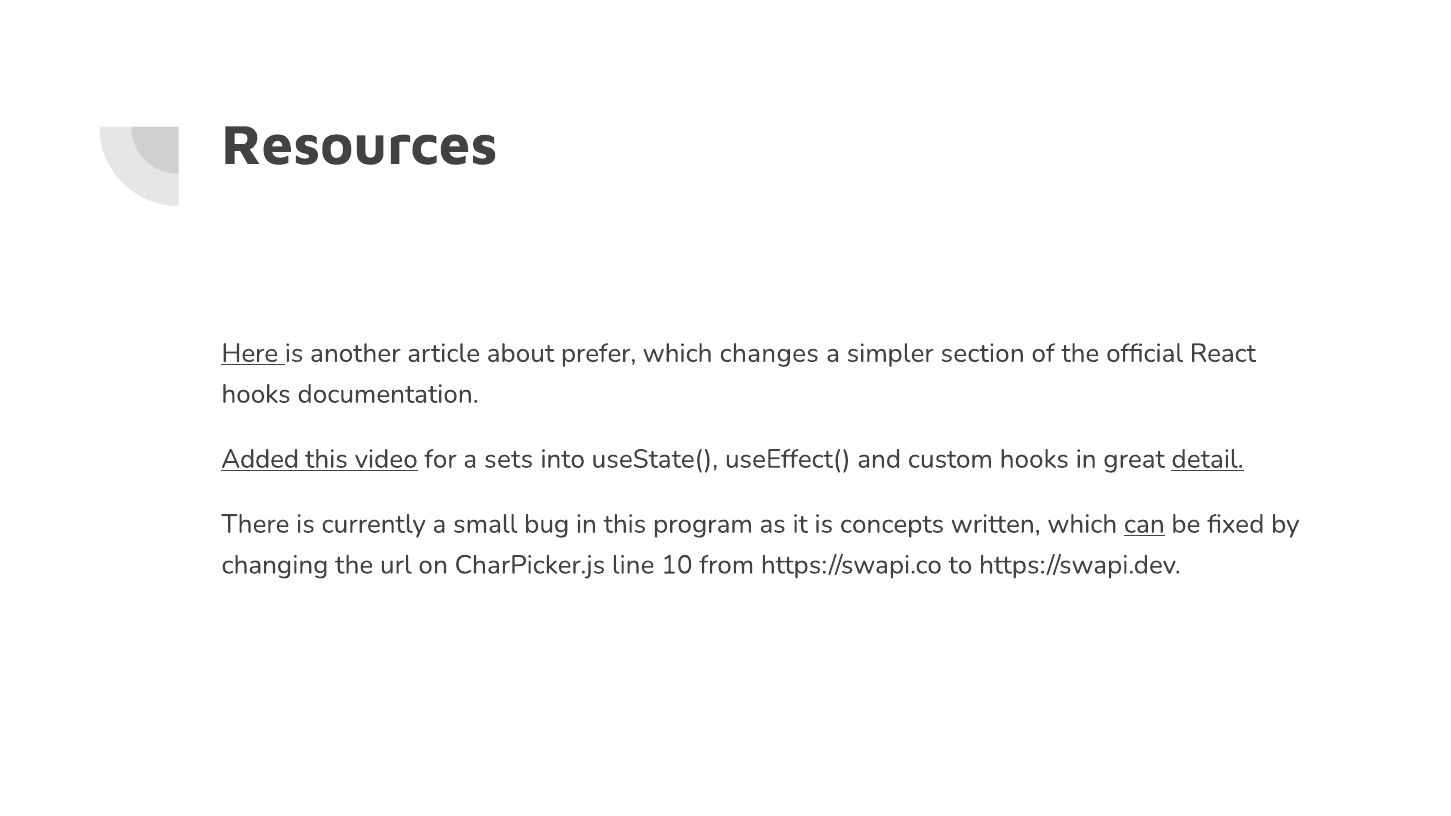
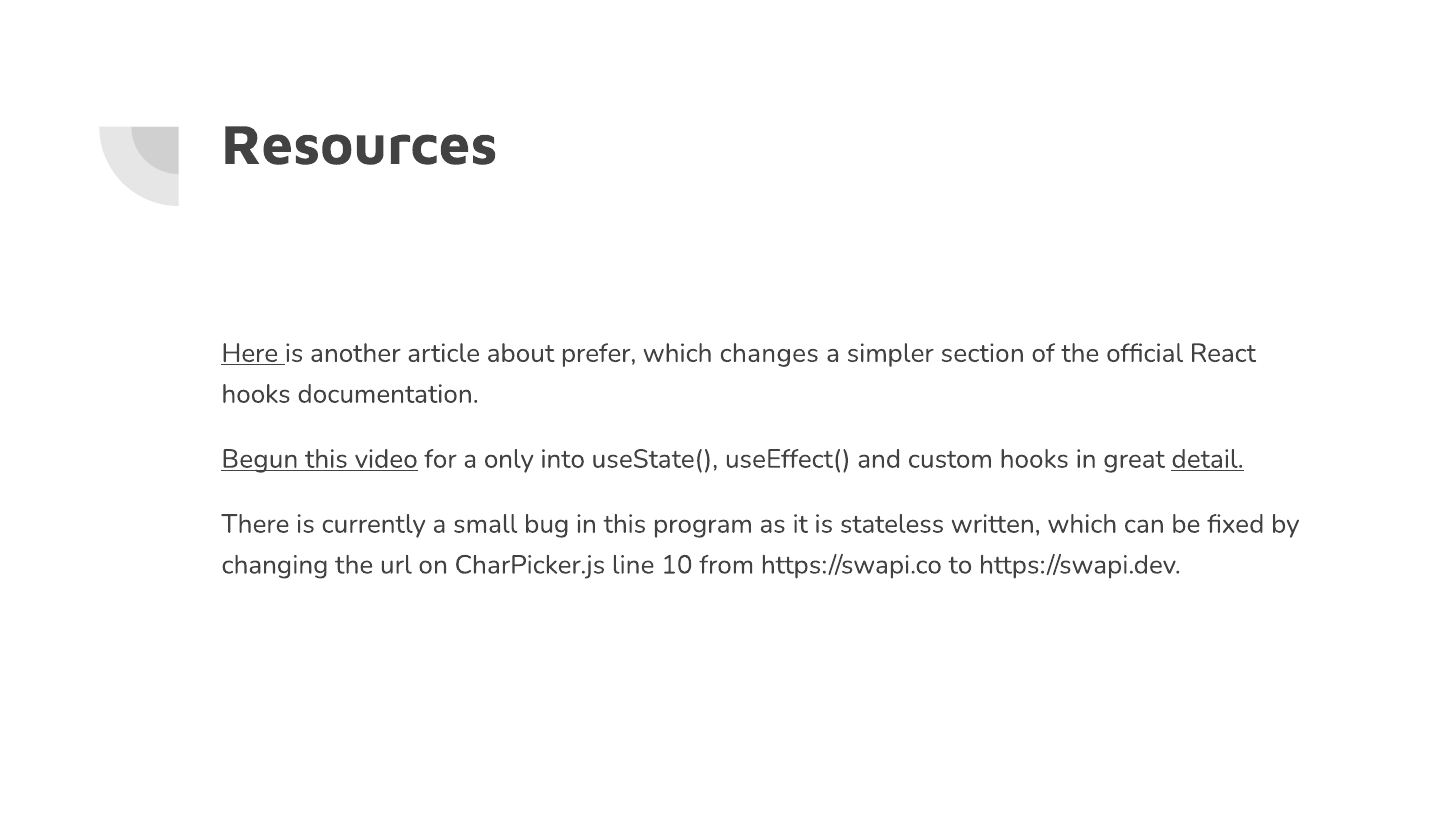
Added: Added -> Begun (260, 459)
sets: sets -> only (509, 459)
concepts: concepts -> stateless (892, 524)
can underline: present -> none (1144, 524)
